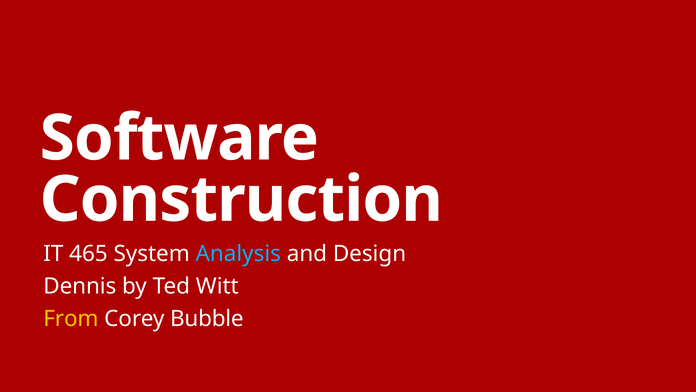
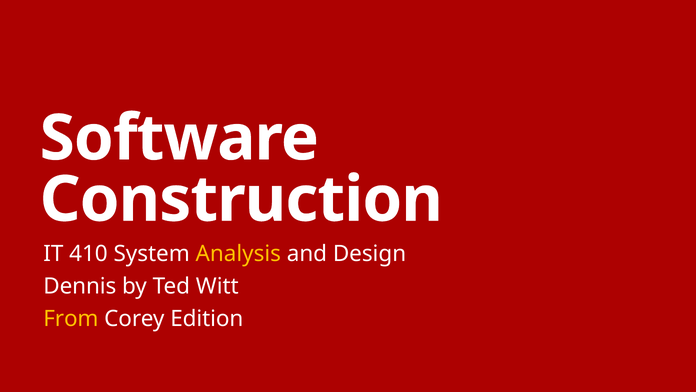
465: 465 -> 410 (88, 254)
Analysis colour: light blue -> yellow (238, 254)
Bubble: Bubble -> Edition (207, 318)
